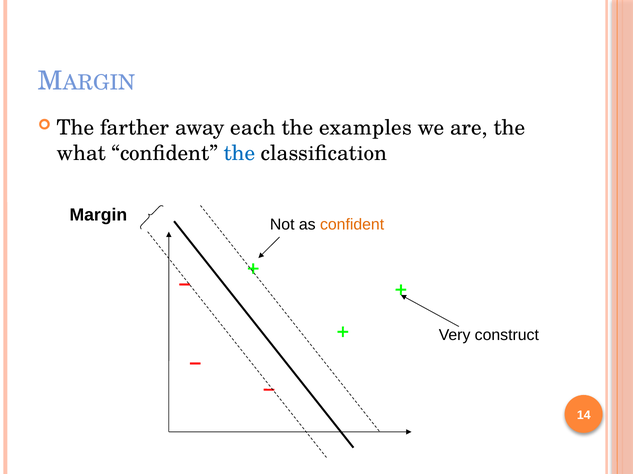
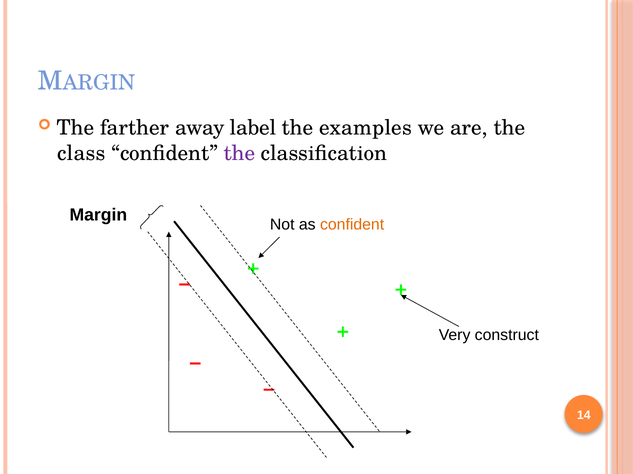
each: each -> label (253, 128)
what: what -> class (81, 153)
the colour: blue -> purple (239, 153)
